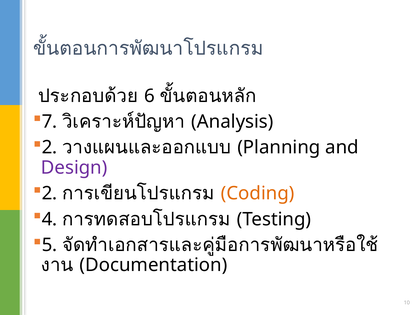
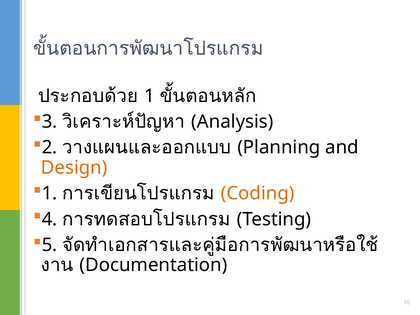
6: 6 -> 1 (150, 96)
7: 7 -> 3 (50, 122)
Design colour: purple -> orange (74, 168)
2: 2 -> 1 (50, 193)
